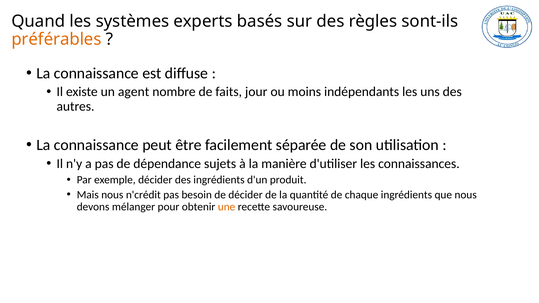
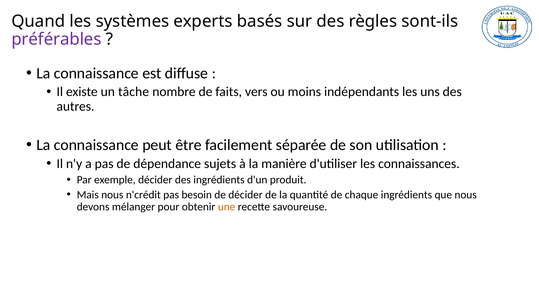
préférables colour: orange -> purple (56, 39)
agent: agent -> tâche (134, 92)
jour: jour -> vers (256, 92)
